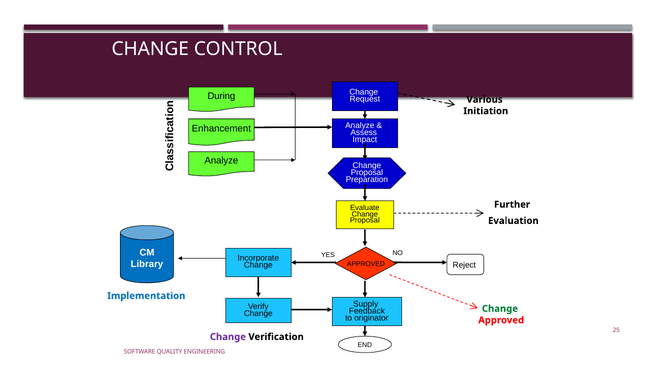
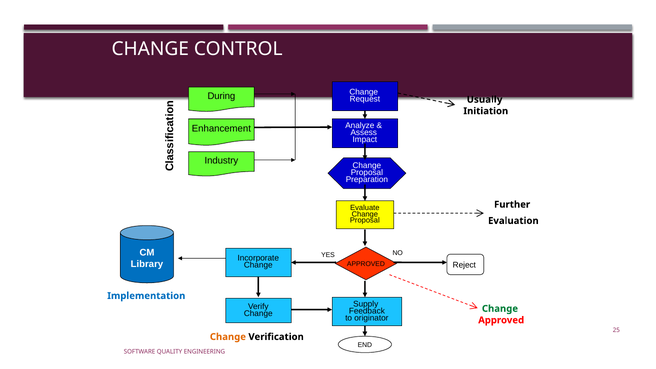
Various: Various -> Usually (485, 100)
Analyze: Analyze -> Industry (221, 161)
Change colour: purple -> orange (228, 337)
